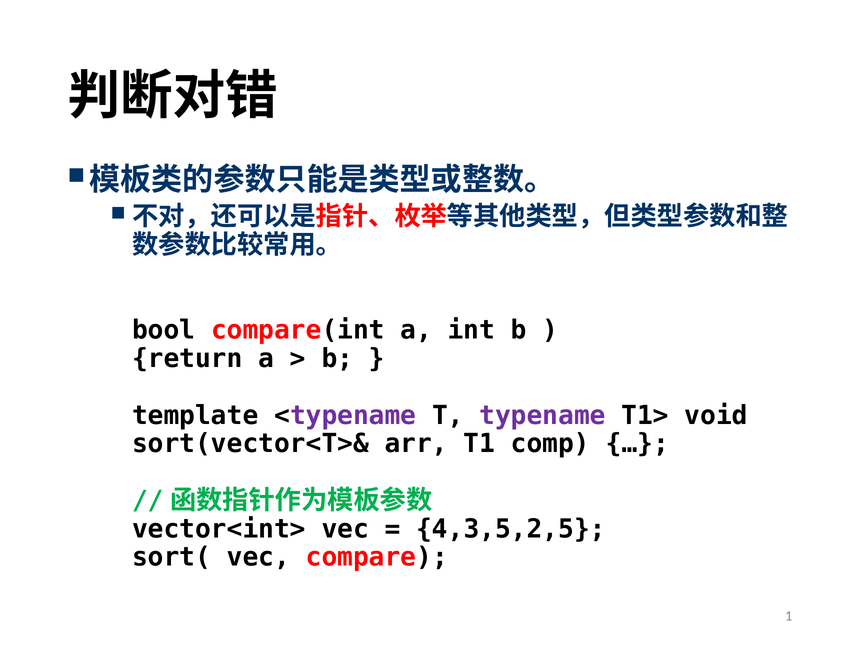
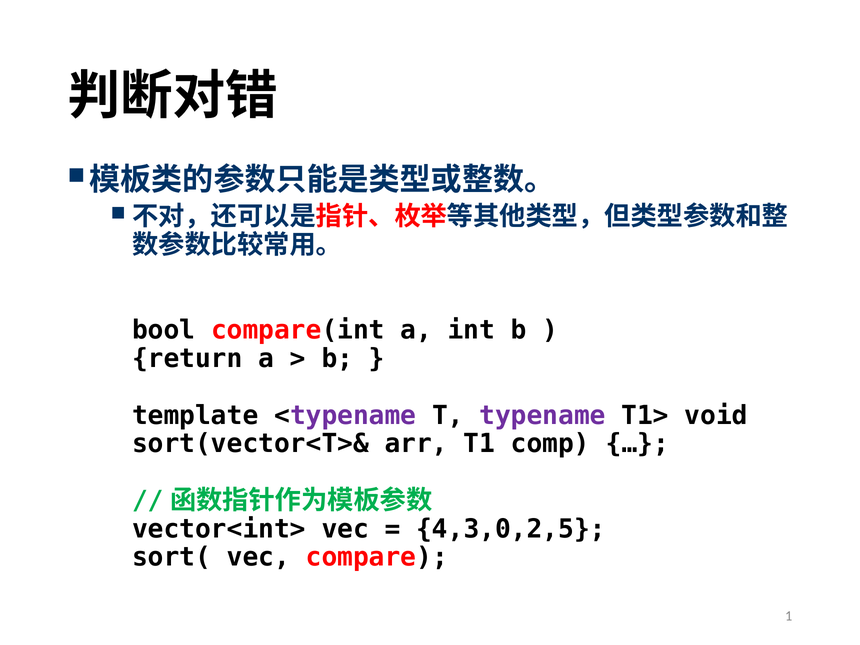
4,3,5,2,5: 4,3,5,2,5 -> 4,3,0,2,5 (511, 529)
